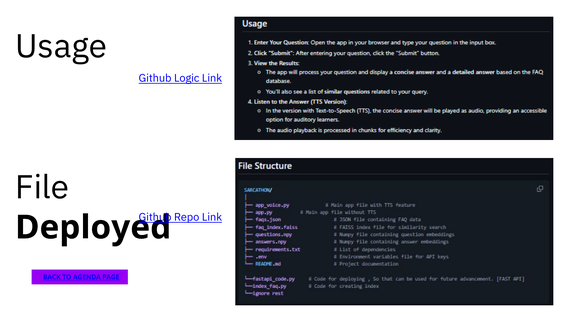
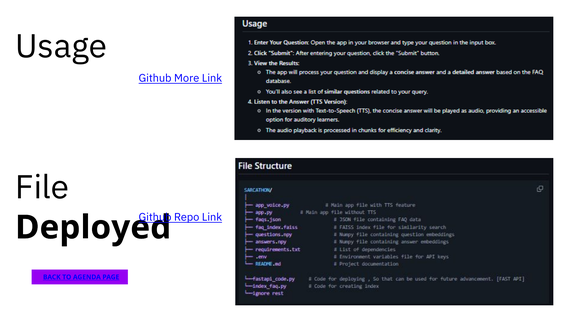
Logic: Logic -> More (187, 78)
